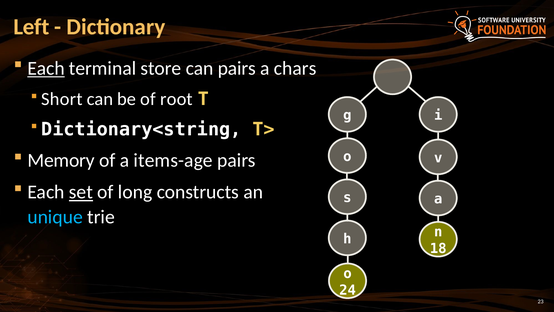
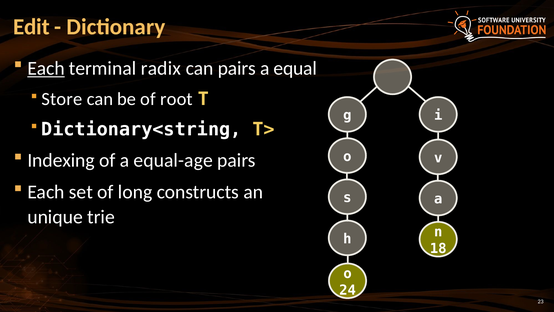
Left: Left -> Edit (31, 27)
store: store -> radix (161, 68)
chars: chars -> equal (295, 68)
Short: Short -> Store (62, 99)
Memory: Memory -> Indexing (61, 160)
items-age: items-age -> equal-age (173, 160)
set underline: present -> none (81, 192)
unique colour: light blue -> white (55, 217)
